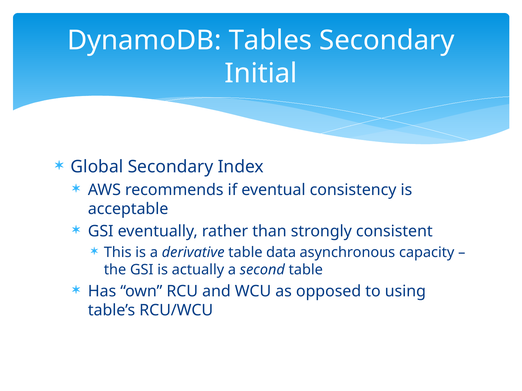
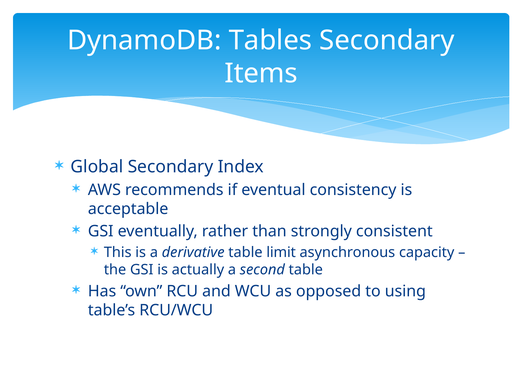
Initial: Initial -> Items (261, 74)
data: data -> limit (281, 253)
